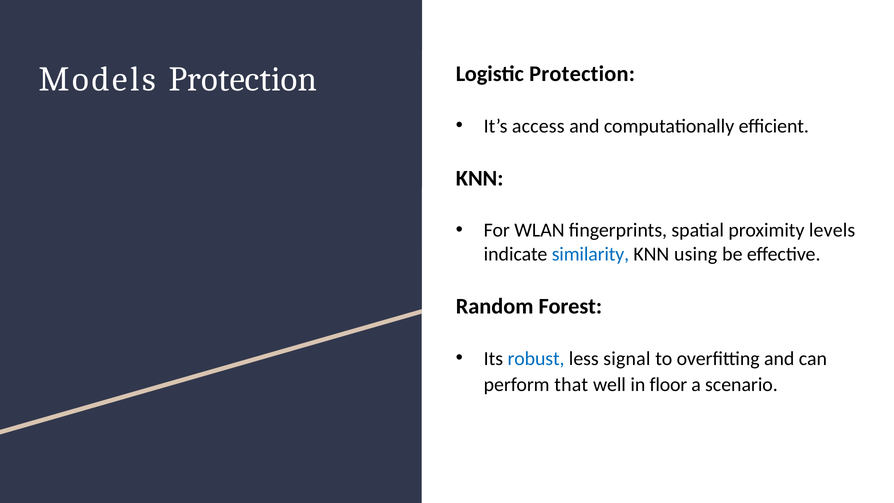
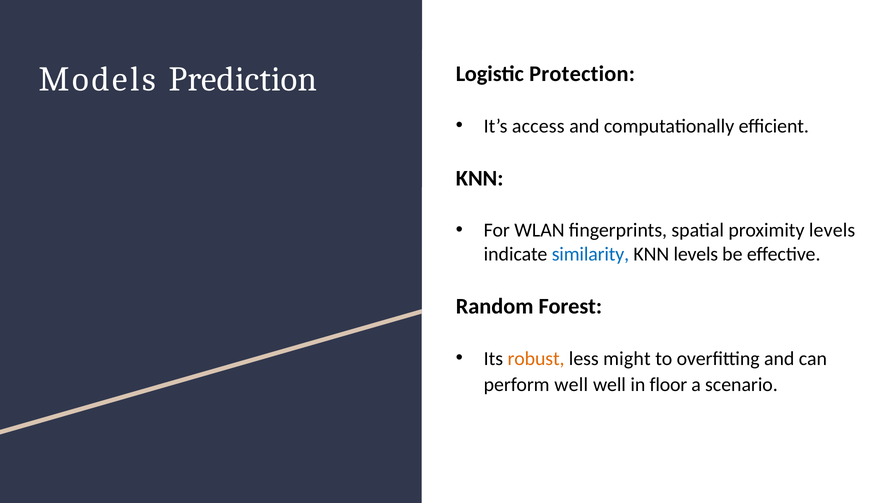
Models Protection: Protection -> Prediction (243, 79)
KNN using: using -> levels (696, 254)
robust colour: blue -> orange (536, 358)
signal: signal -> might (627, 358)
perform that: that -> well (571, 385)
